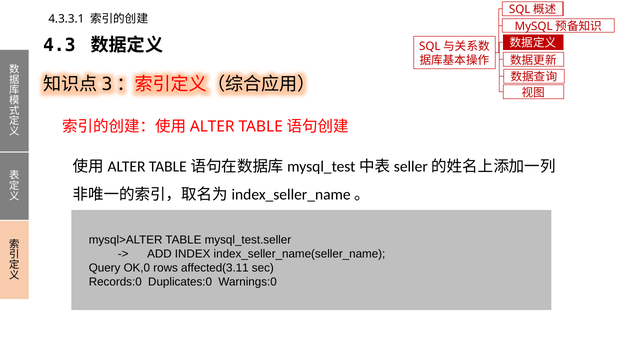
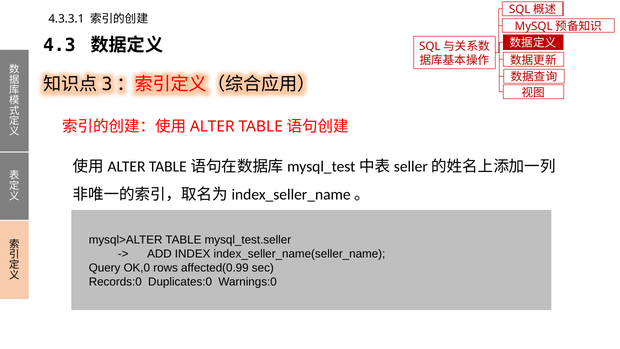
affected(3.11: affected(3.11 -> affected(0.99 (215, 268)
